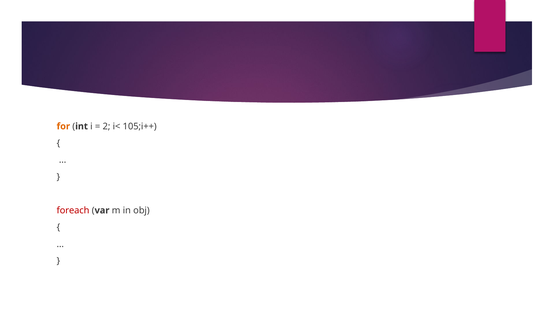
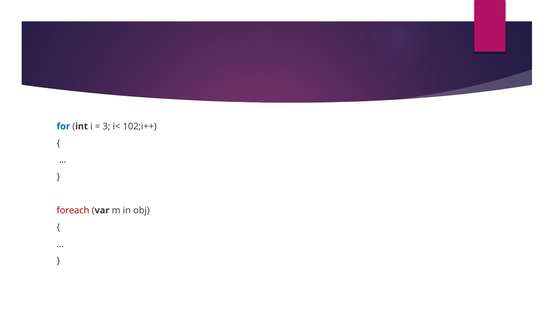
for colour: orange -> blue (63, 127)
2: 2 -> 3 (107, 127)
105;i++: 105;i++ -> 102;i++ (140, 127)
